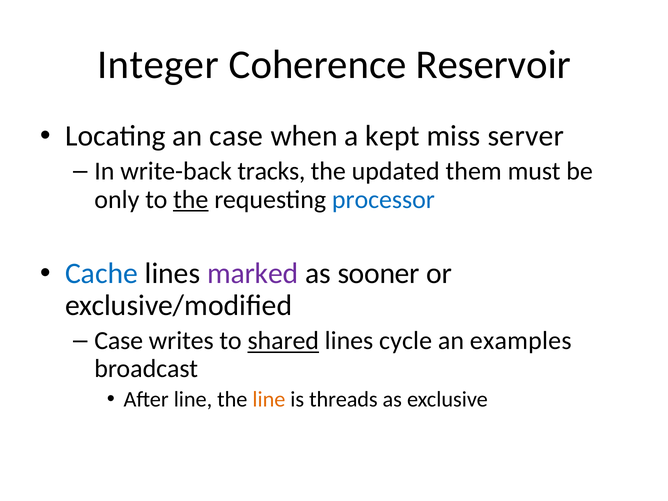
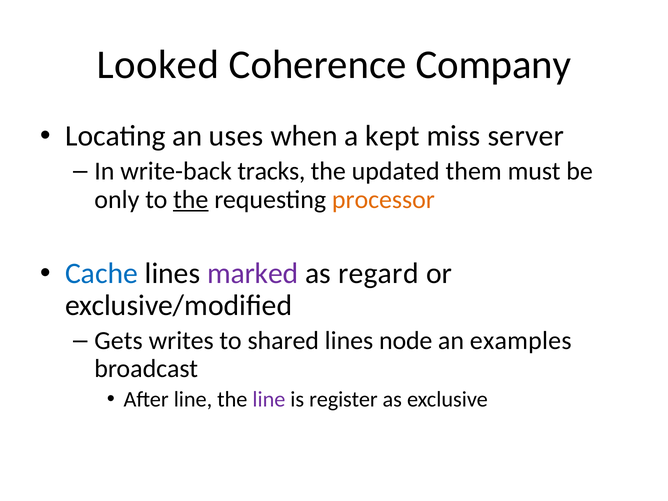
Integer: Integer -> Looked (158, 65)
Reservoir: Reservoir -> Company (493, 65)
an case: case -> uses (236, 136)
processor colour: blue -> orange (383, 199)
sooner: sooner -> regard (378, 273)
Case: Case -> Gets (119, 341)
shared underline: present -> none (283, 341)
cycle: cycle -> node (406, 341)
line colour: orange -> purple (269, 399)
threads: threads -> register (343, 399)
